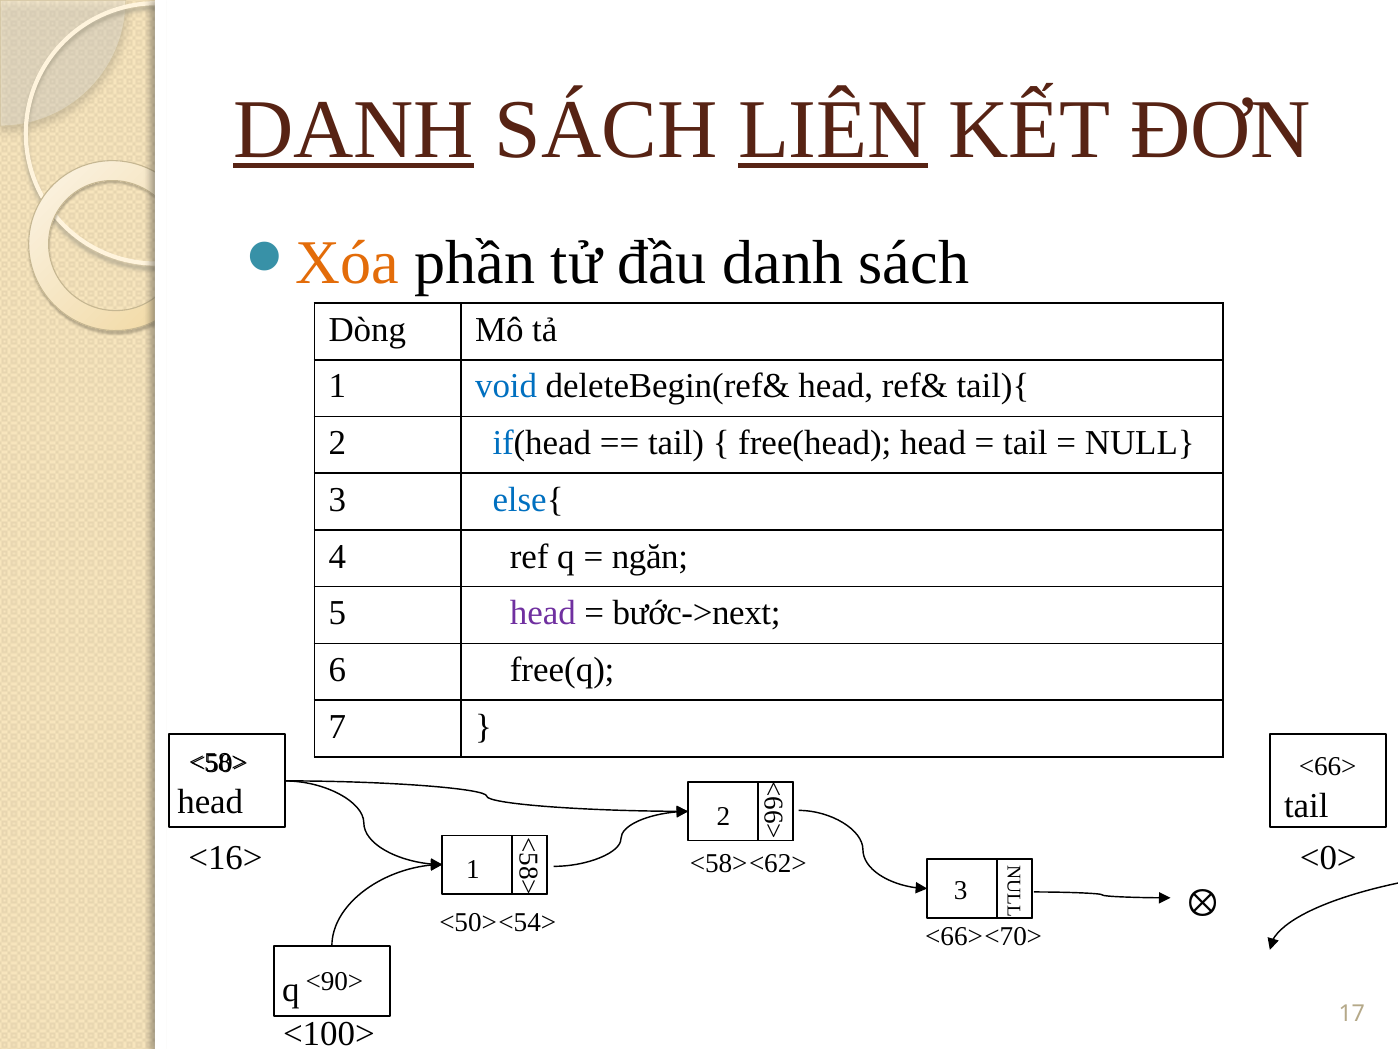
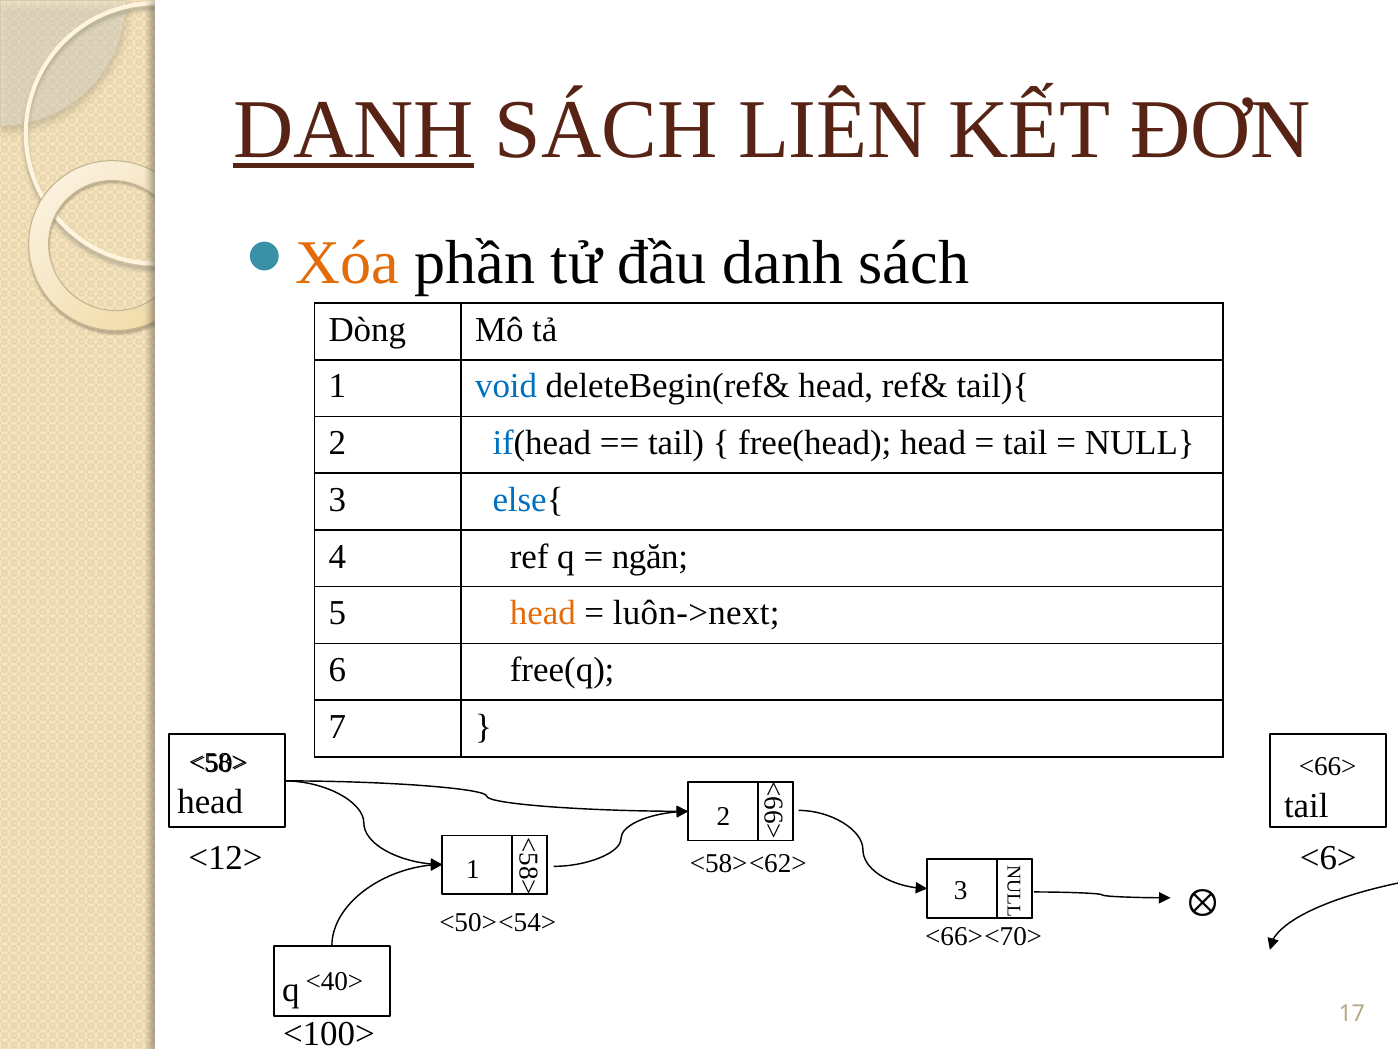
LIÊN underline: present -> none (833, 130)
head colour: purple -> orange (543, 613)
bước->next: bước->next -> luôn->next (696, 613)
<16>: <16> -> <12> (226, 858)
<0>: <0> -> <6> (1328, 858)
<90>: <90> -> <40> (334, 981)
